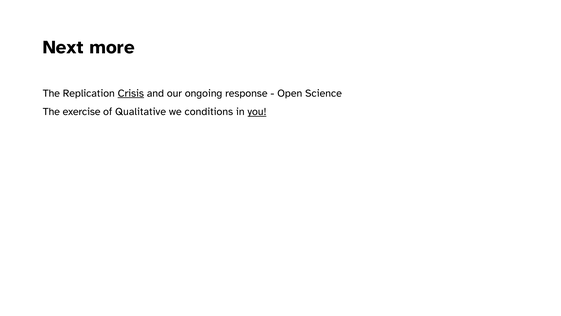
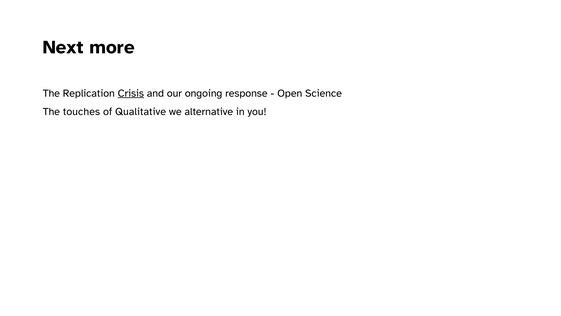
exercise: exercise -> touches (81, 112)
conditions: conditions -> alternative (209, 112)
you underline: present -> none (257, 112)
